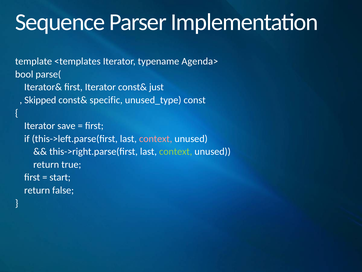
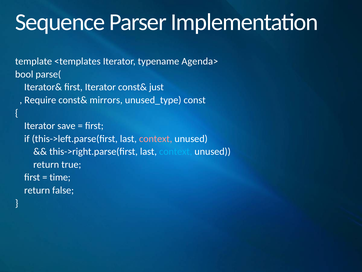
Skipped: Skipped -> Require (40, 100)
specific: specific -> mirrors (106, 100)
context colour: light green -> light blue (176, 151)
start: start -> time (60, 177)
